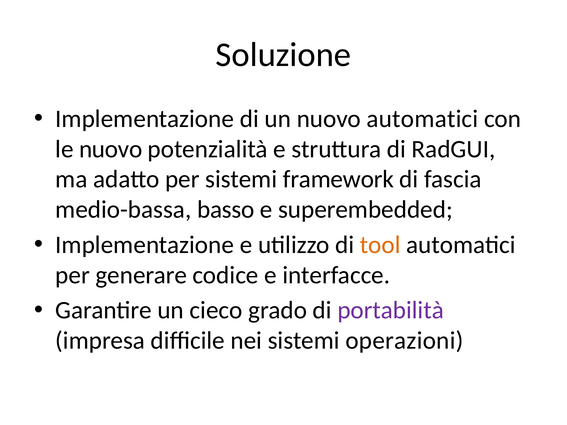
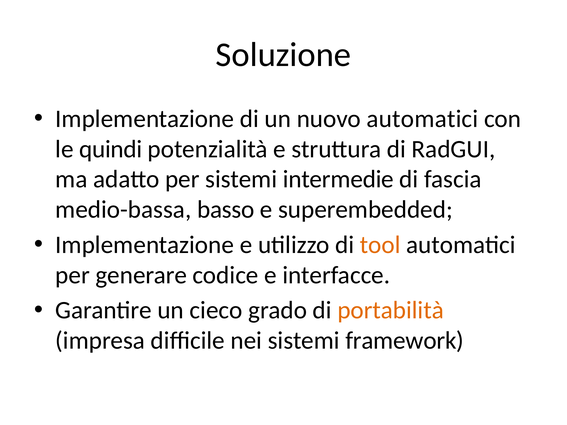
le nuovo: nuovo -> quindi (111, 149)
framework: framework -> intermedie (338, 179)
portabilità colour: purple -> orange (391, 311)
operazioni: operazioni -> framework (405, 341)
